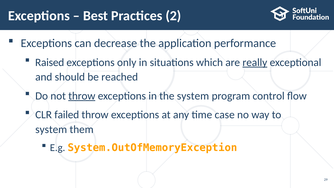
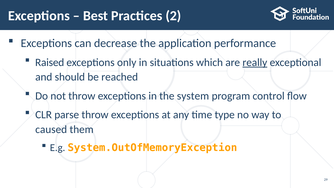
throw underline: present -> none (82, 96)
failed: failed -> parse (67, 115)
case: case -> type (225, 115)
system: system -> caused (51, 129)
